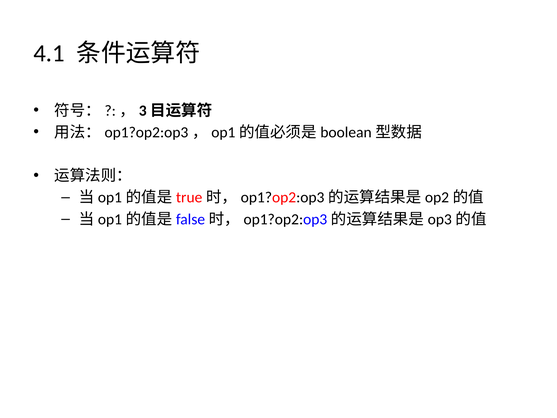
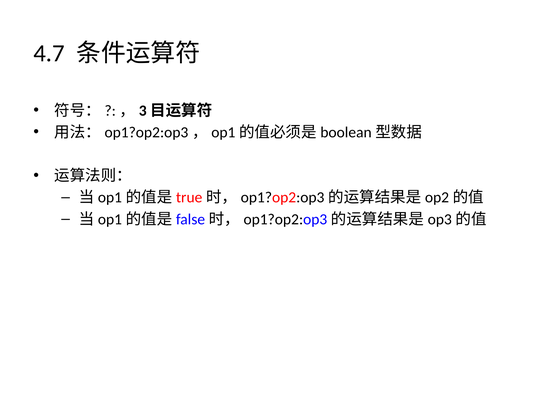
4.1: 4.1 -> 4.7 (49, 53)
